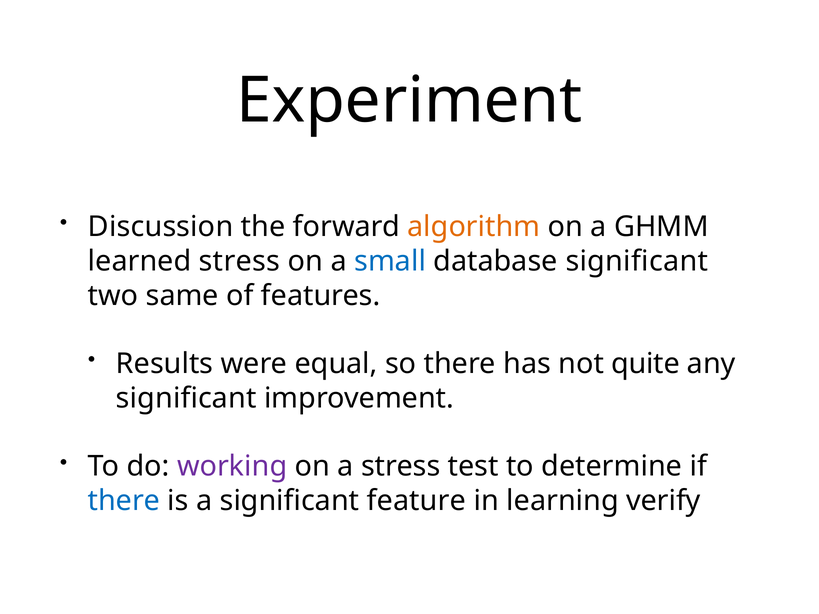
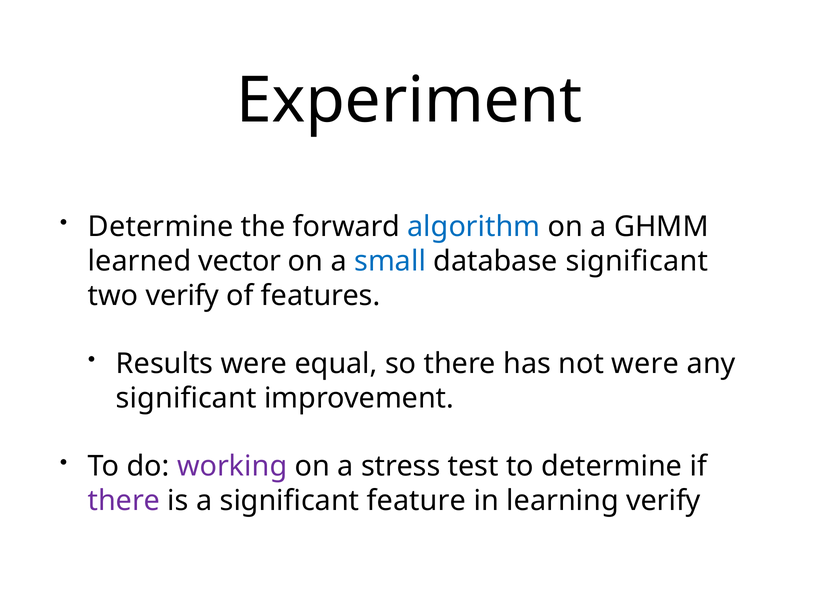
Discussion: Discussion -> Determine (161, 227)
algorithm colour: orange -> blue (474, 227)
learned stress: stress -> vector (240, 261)
two same: same -> verify (182, 296)
not quite: quite -> were (645, 364)
there colour: blue -> purple (124, 501)
